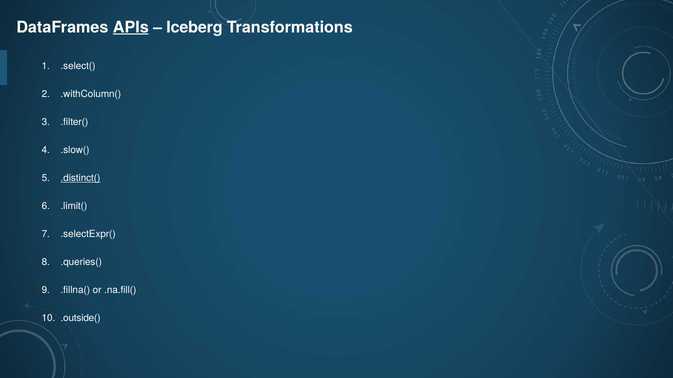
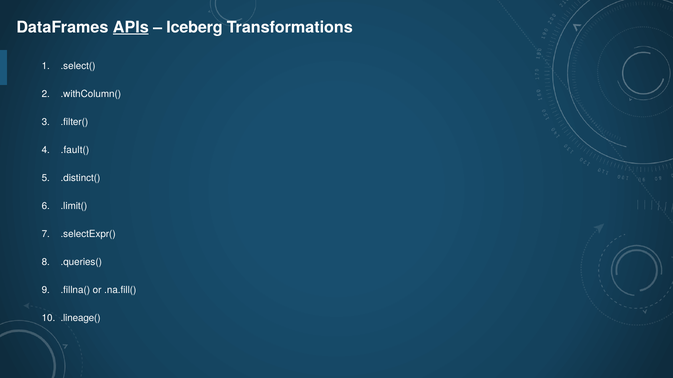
.slow(: .slow( -> .fault( (75, 150)
.distinct( underline: present -> none (80, 178)
.outside(: .outside( -> .lineage( (81, 319)
